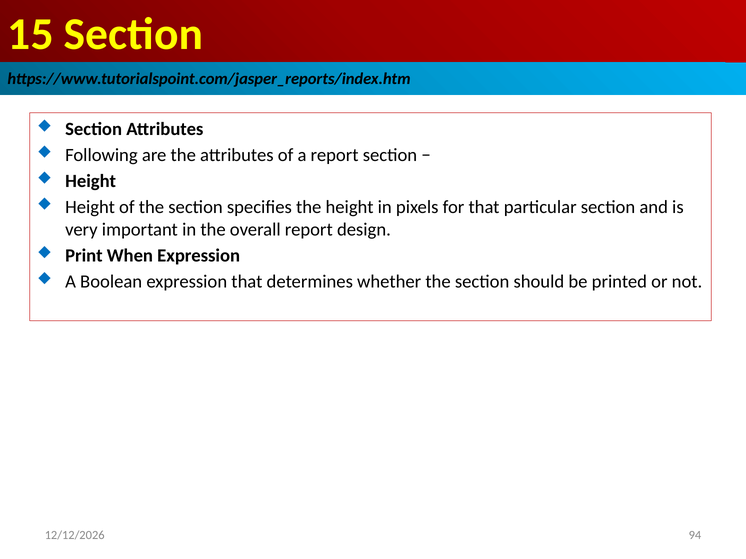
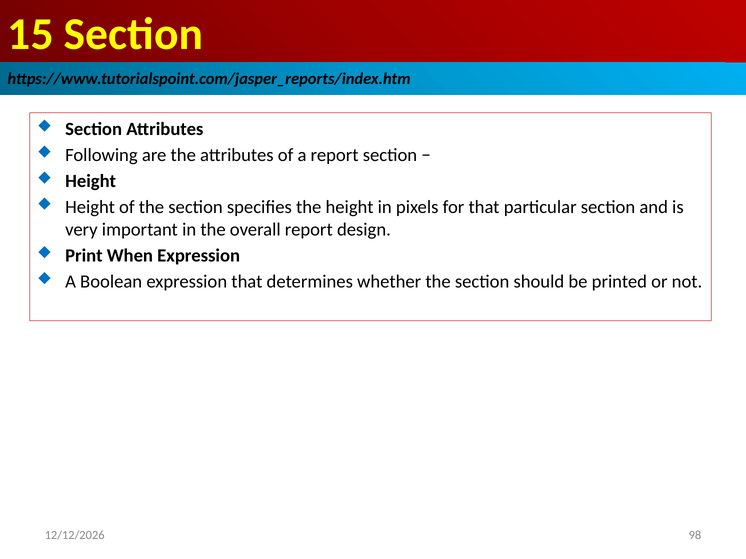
94: 94 -> 98 (695, 536)
